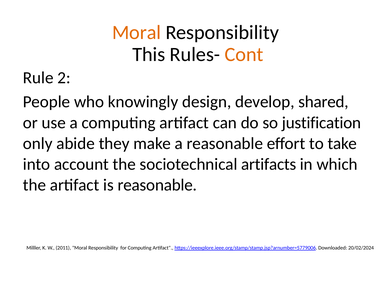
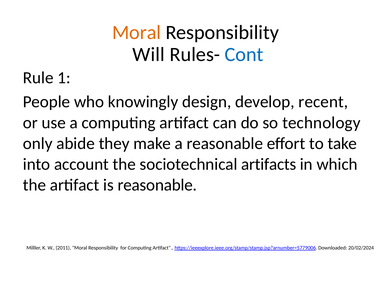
This: This -> Will (149, 55)
Cont colour: orange -> blue (244, 55)
2: 2 -> 1 (64, 78)
shared: shared -> recent (323, 102)
justification: justification -> technology (321, 123)
